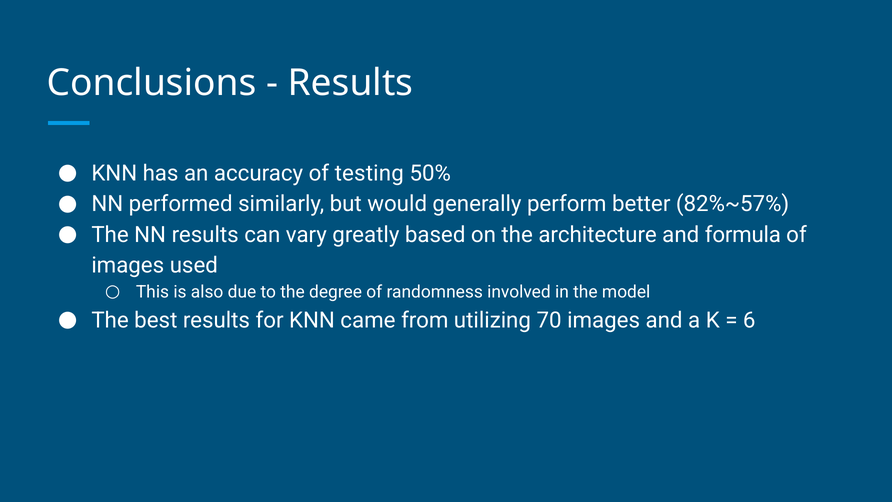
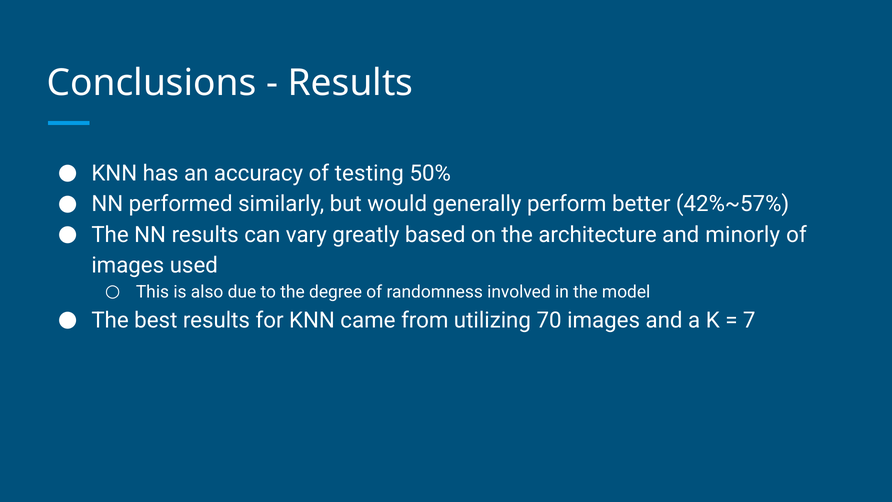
82%~57%: 82%~57% -> 42%~57% (733, 204)
formula: formula -> minorly (743, 235)
6: 6 -> 7 (749, 320)
